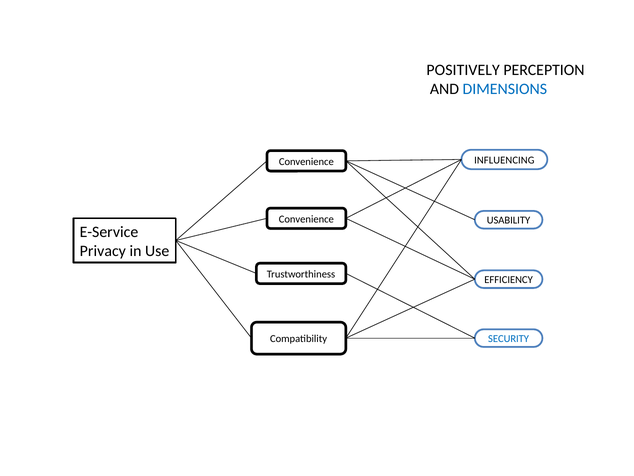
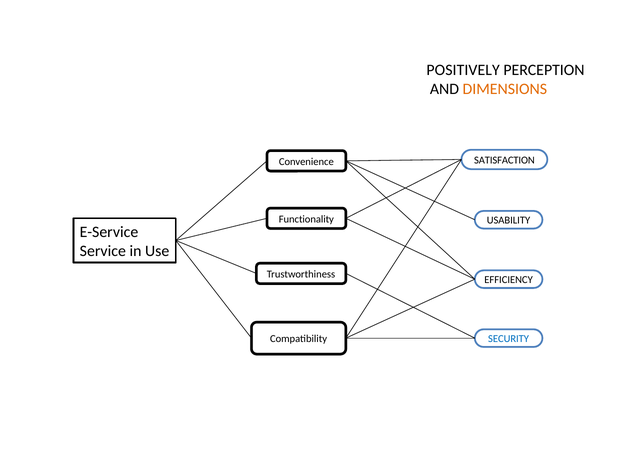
DIMENSIONS colour: blue -> orange (505, 89)
INFLUENCING: INFLUENCING -> SATISFACTION (504, 160)
Convenience: Convenience -> Functionality (306, 219)
Privacy: Privacy -> Service (103, 251)
